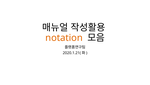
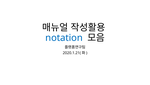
notation colour: orange -> blue (64, 37)
